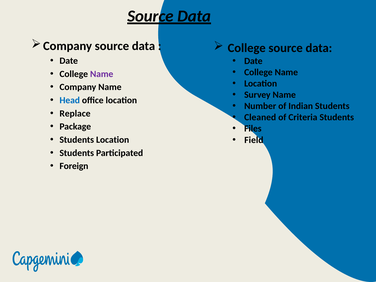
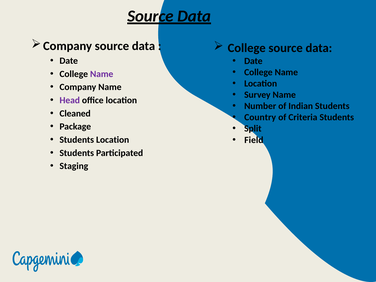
Head colour: blue -> purple (70, 100)
Replace: Replace -> Cleaned (75, 113)
Cleaned: Cleaned -> Country (260, 117)
Files: Files -> Split (253, 129)
Foreign: Foreign -> Staging (74, 166)
